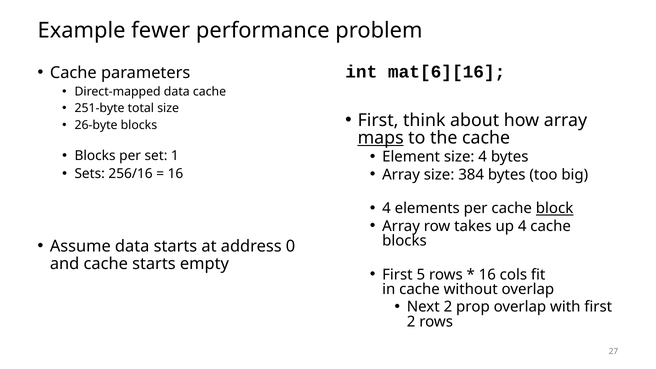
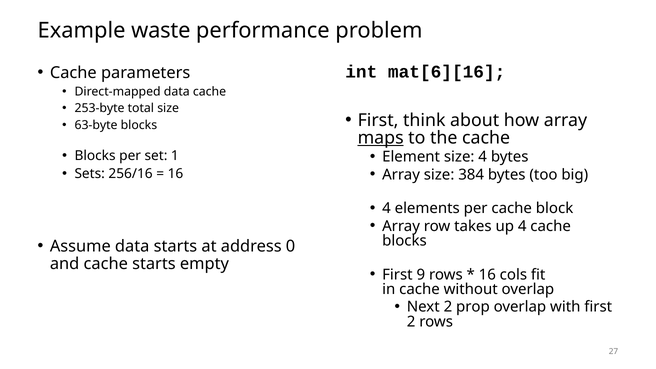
fewer: fewer -> waste (161, 31)
251-byte: 251-byte -> 253-byte (100, 108)
26-byte: 26-byte -> 63-byte (96, 125)
block underline: present -> none (555, 209)
5: 5 -> 9 (421, 275)
